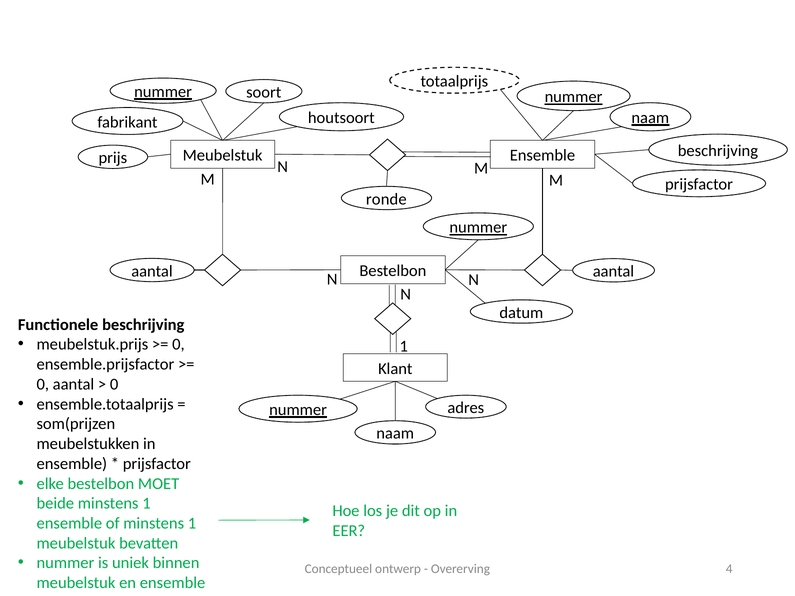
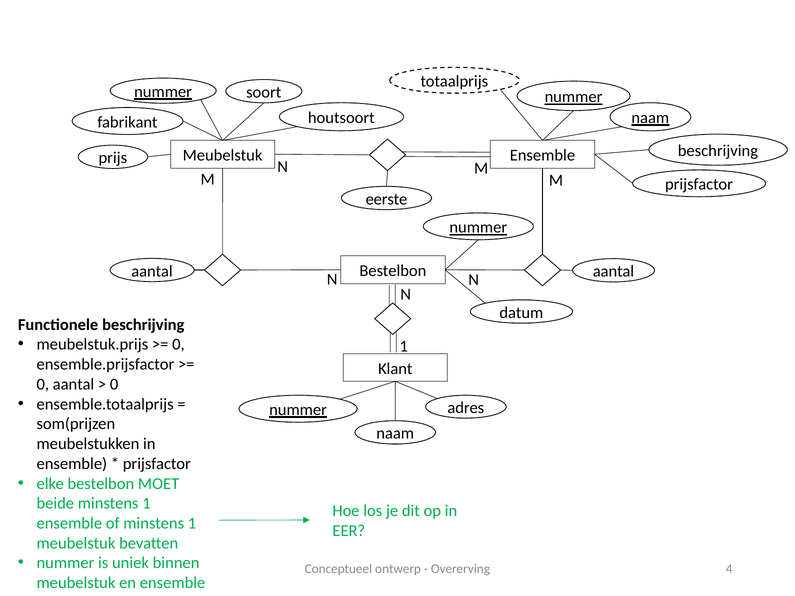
ronde: ronde -> eerste (386, 199)
